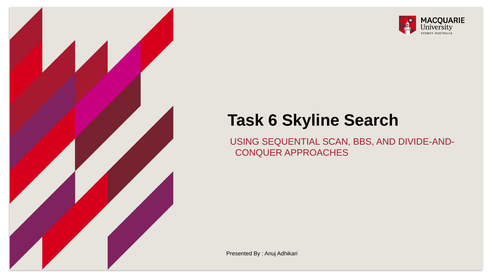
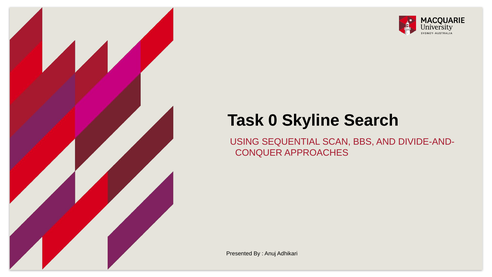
6: 6 -> 0 (273, 120)
